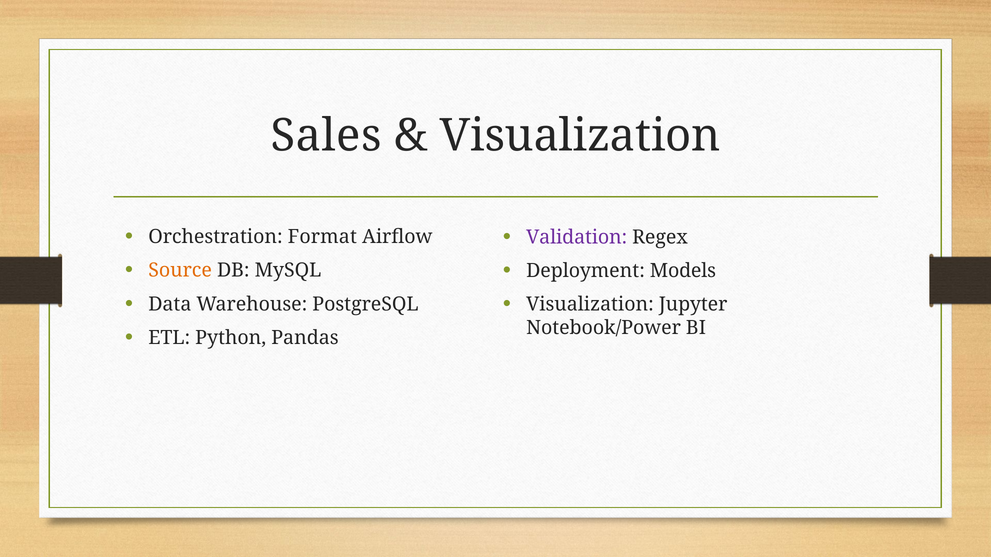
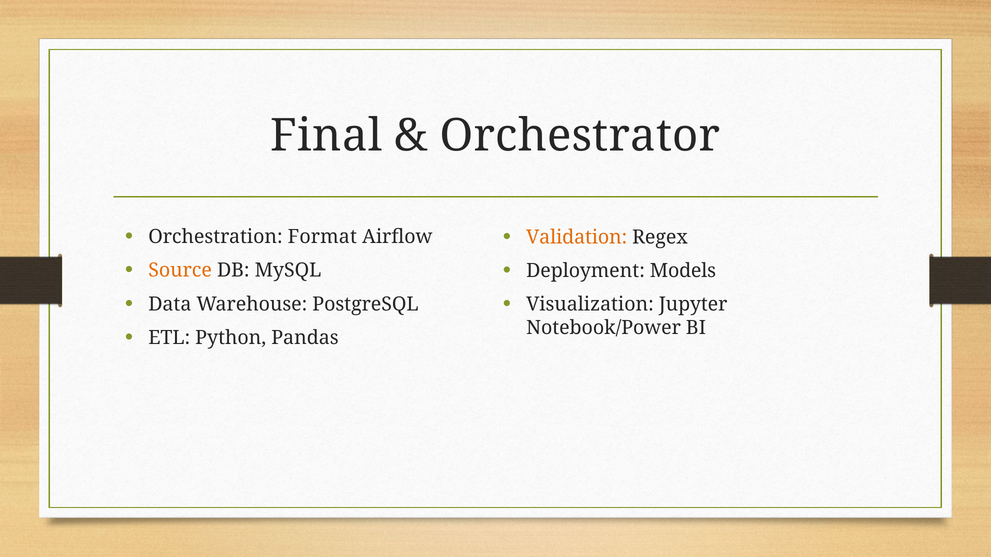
Sales: Sales -> Final (326, 136)
Visualization: Visualization -> Orchestrator (580, 136)
Validation colour: purple -> orange (577, 237)
